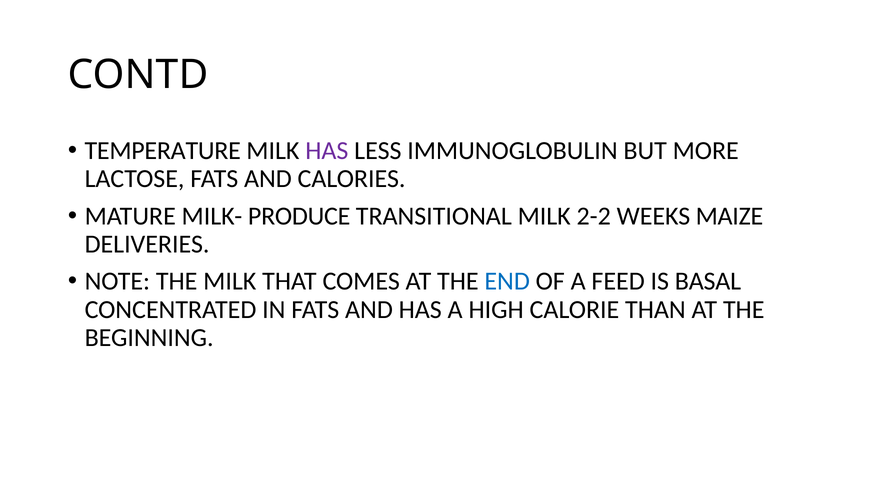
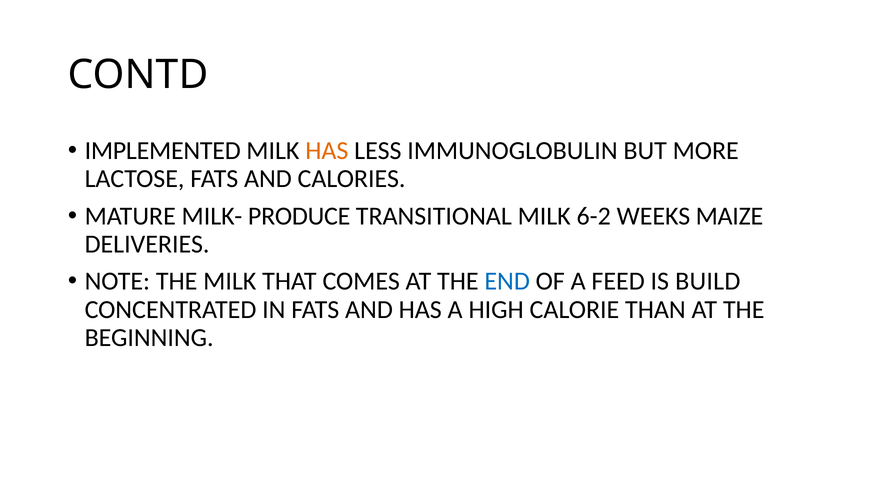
TEMPERATURE: TEMPERATURE -> IMPLEMENTED (163, 151)
HAS colour: purple -> orange (327, 151)
2-2: 2-2 -> 6-2 (594, 216)
BASAL: BASAL -> BUILD (708, 282)
